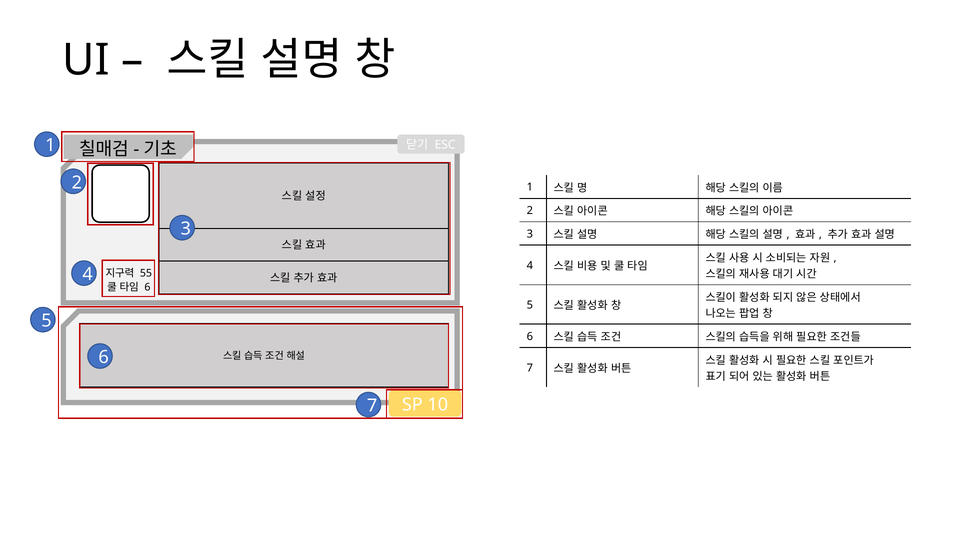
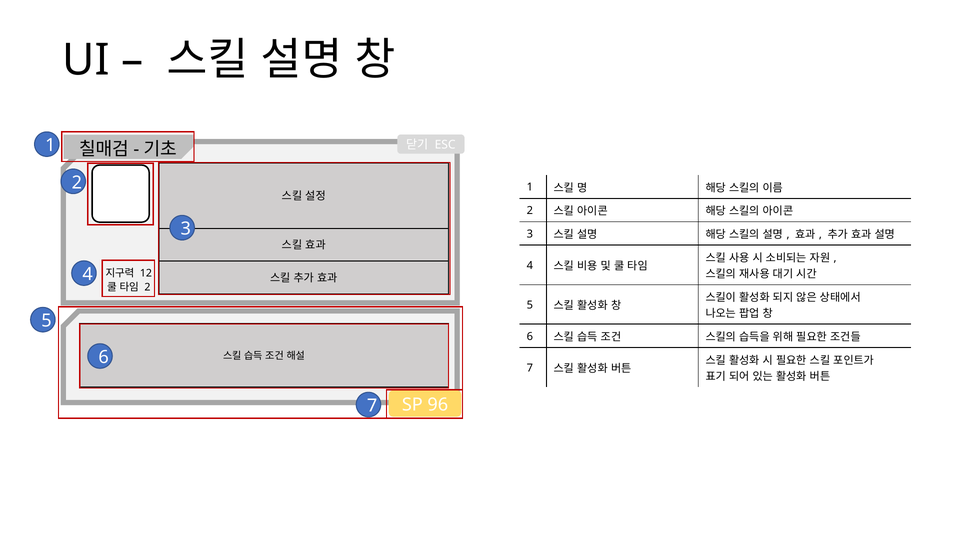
55: 55 -> 12 (146, 273)
6: 6 -> 2 (147, 287)
10: 10 -> 96 (438, 404)
